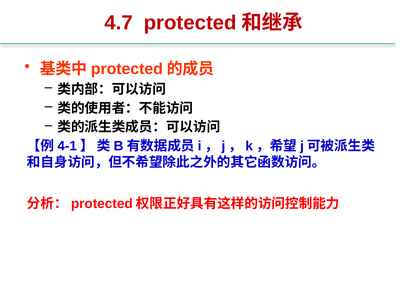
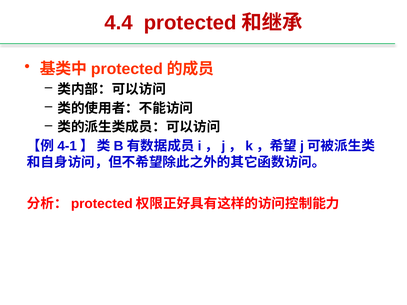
4.7: 4.7 -> 4.4 (119, 23)
